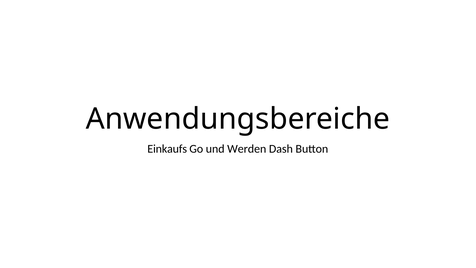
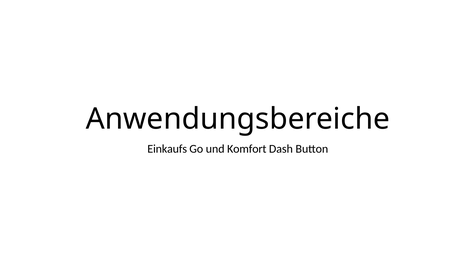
Werden: Werden -> Komfort (247, 149)
